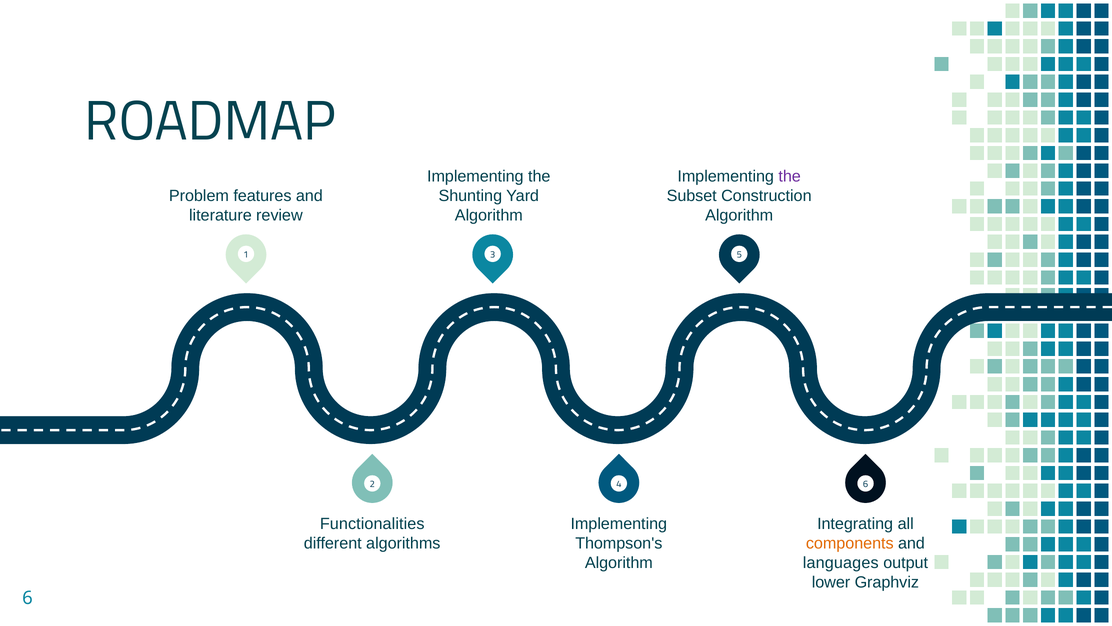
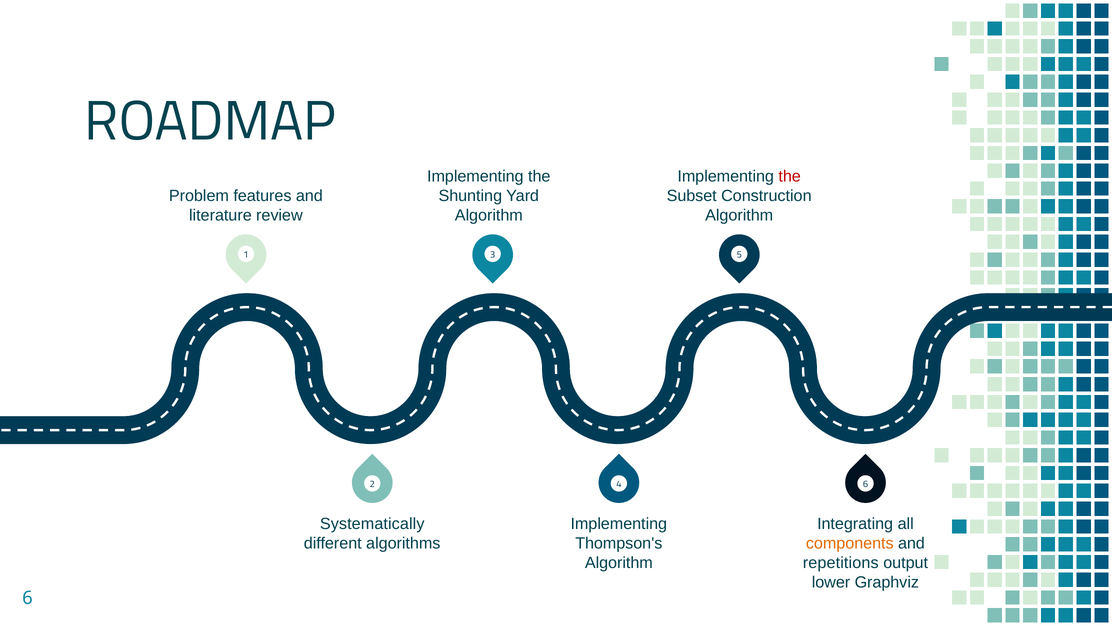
the colour: purple -> red (790, 177)
Functionalities: Functionalities -> Systematically (372, 524)
languages: languages -> repetitions (841, 562)
